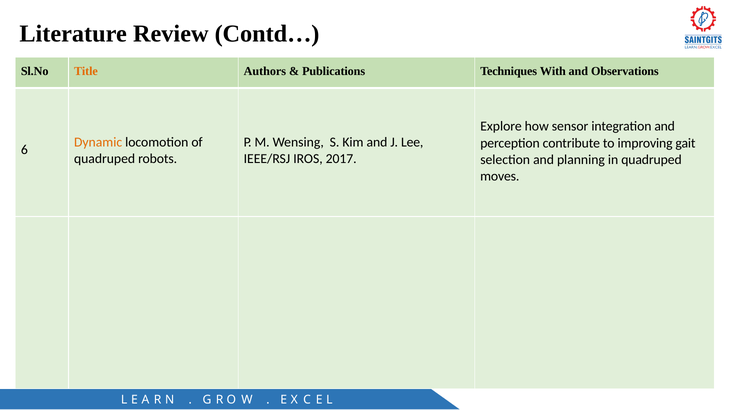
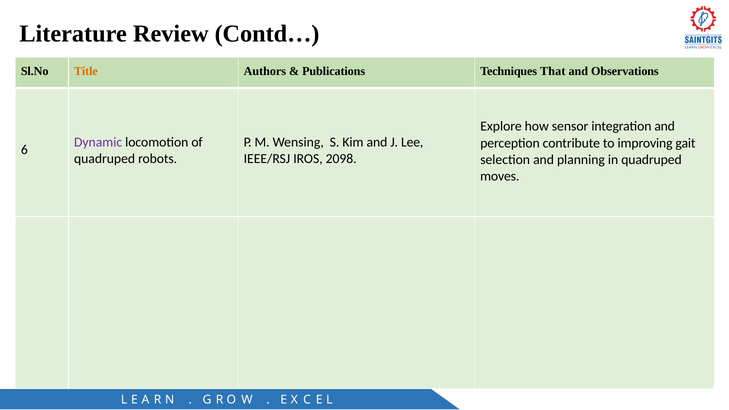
With: With -> That (553, 71)
Dynamic colour: orange -> purple (98, 142)
2017: 2017 -> 2098 (341, 159)
